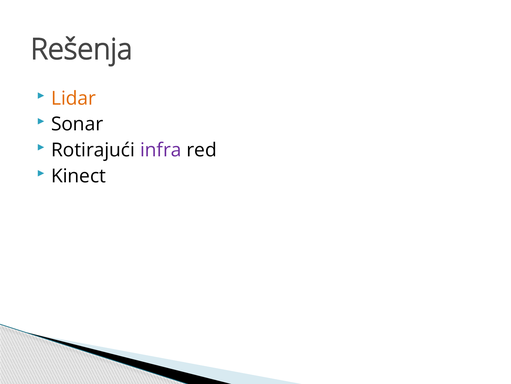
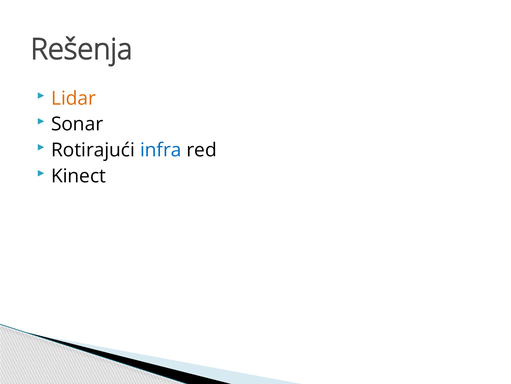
infra colour: purple -> blue (161, 150)
